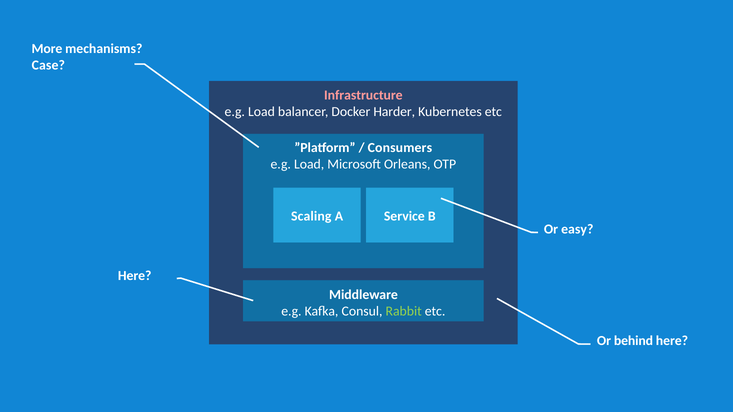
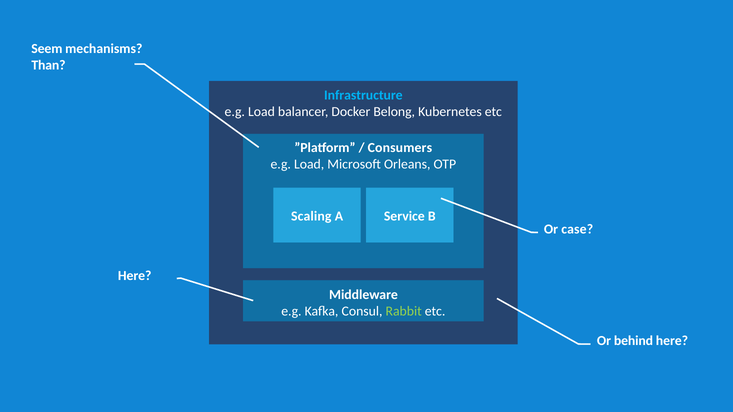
More: More -> Seem (47, 49)
Case: Case -> Than (48, 65)
Infrastructure colour: pink -> light blue (363, 95)
Harder: Harder -> Belong (394, 112)
easy: easy -> case (577, 229)
